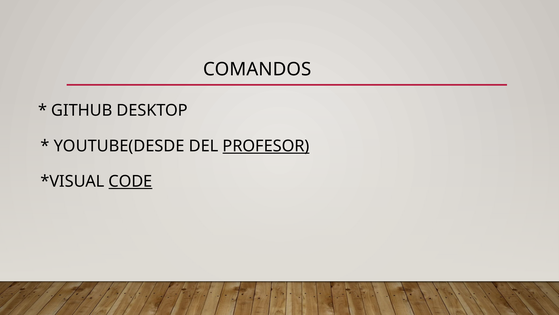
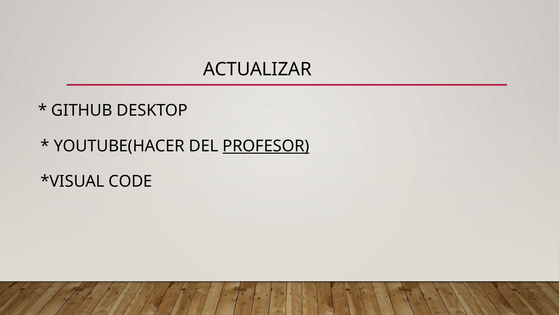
COMANDOS: COMANDOS -> ACTUALIZAR (257, 69)
YOUTUBE(DESDE: YOUTUBE(DESDE -> YOUTUBE(HACER (119, 146)
CODE underline: present -> none (130, 181)
